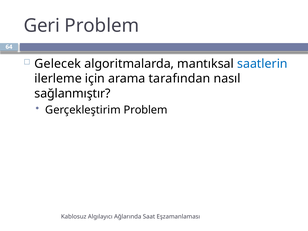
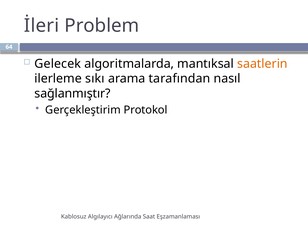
Geri: Geri -> İleri (42, 26)
saatlerin colour: blue -> orange (262, 64)
için: için -> sıkı (95, 79)
Gerçekleştirim Problem: Problem -> Protokol (146, 110)
